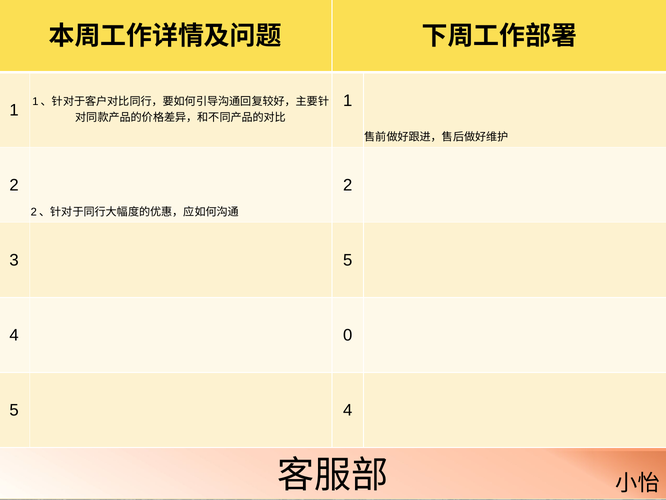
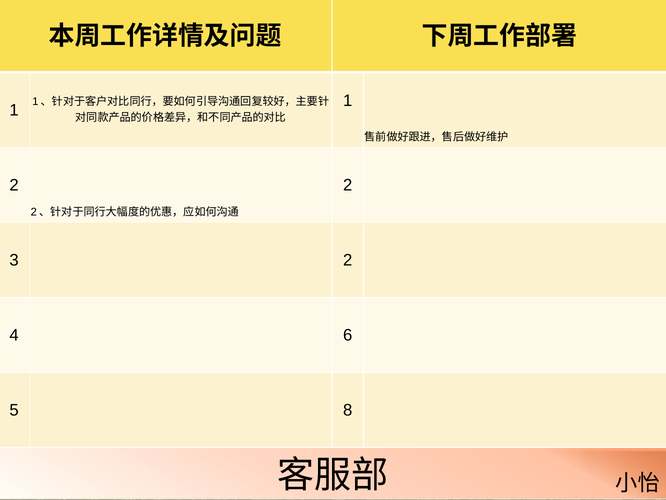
3 5: 5 -> 2 (348, 260)
0: 0 -> 6 (348, 335)
4: 4 -> 8 (348, 410)
